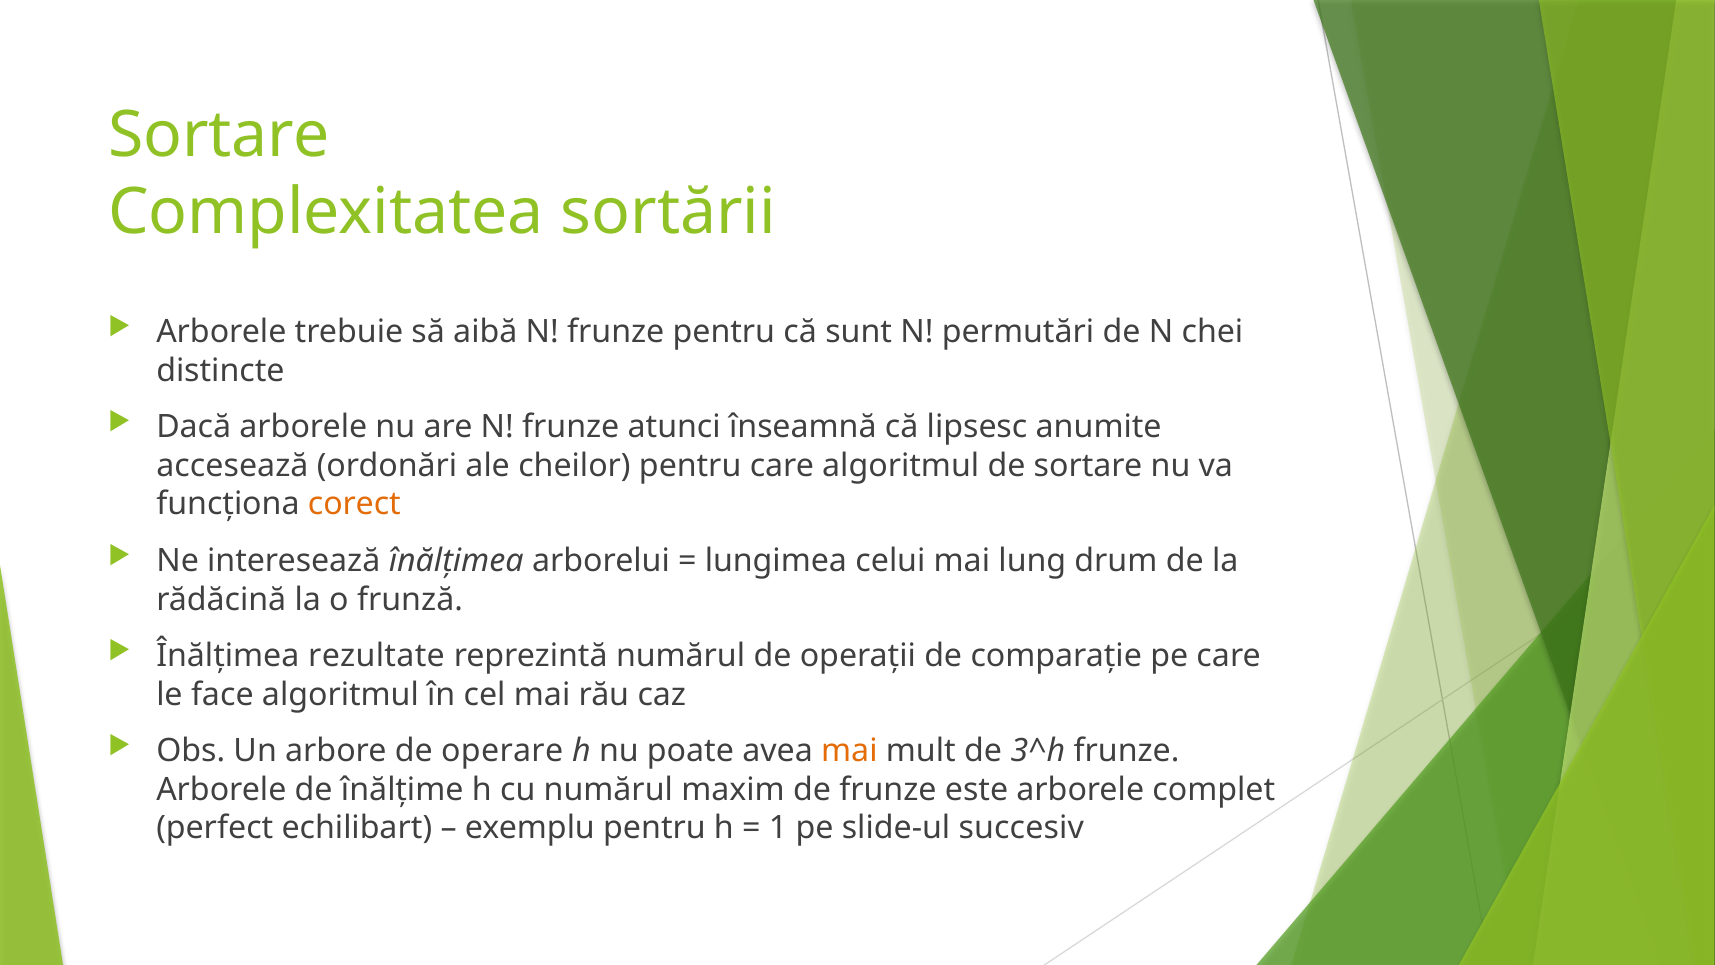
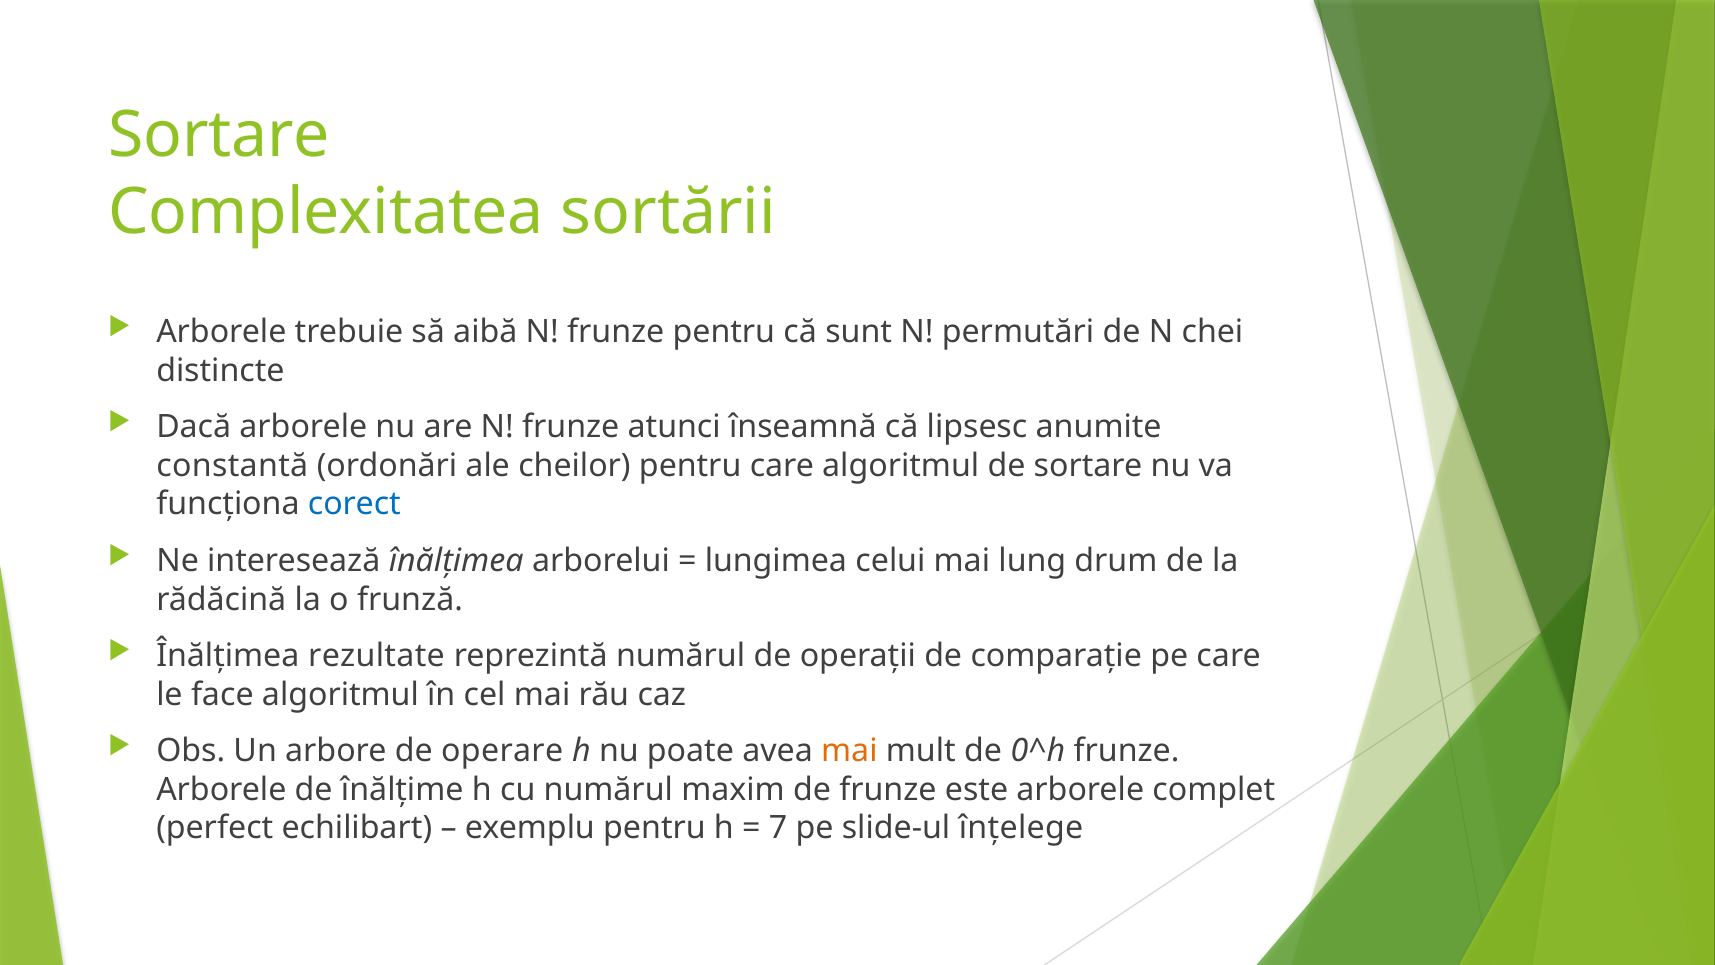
accesează: accesează -> constantă (232, 466)
corect colour: orange -> blue (354, 504)
3^h: 3^h -> 0^h (1038, 751)
1: 1 -> 7 (778, 828)
succesiv: succesiv -> înțelege (1021, 828)
